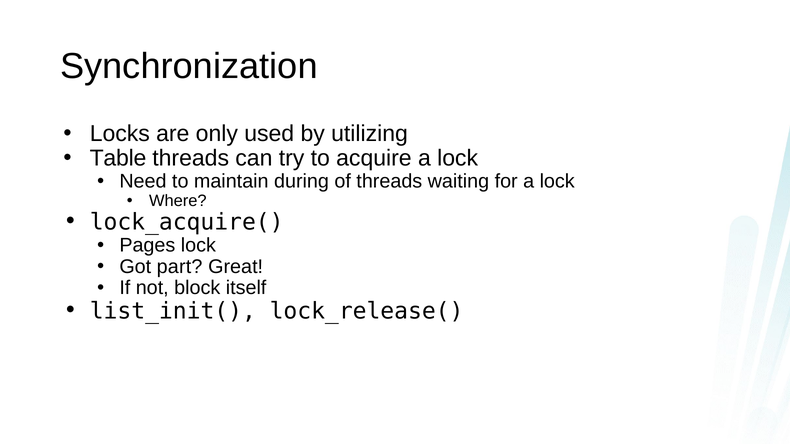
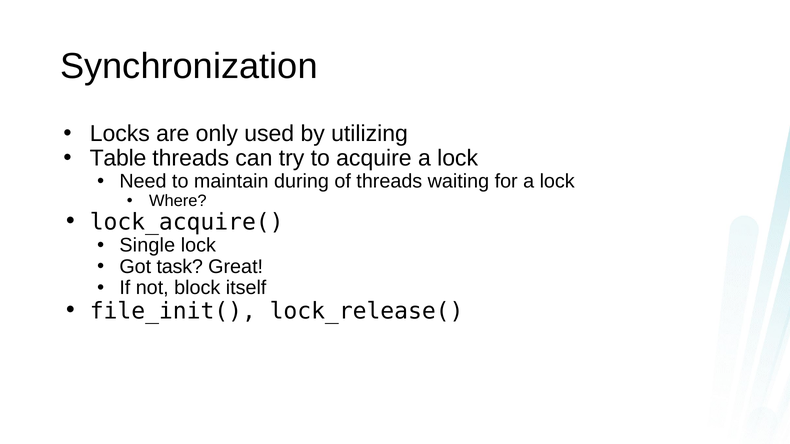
Pages: Pages -> Single (147, 246)
part: part -> task (180, 267)
list_init(: list_init( -> file_init( (173, 311)
